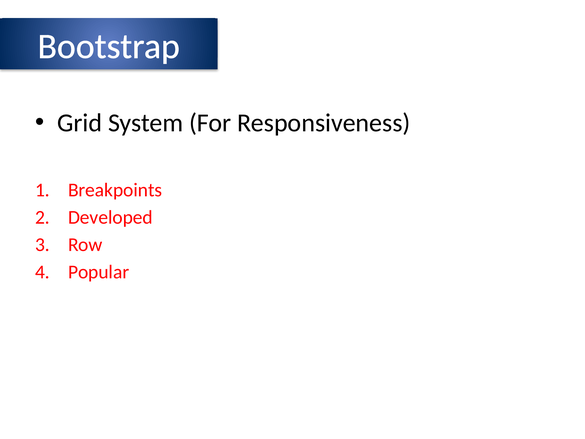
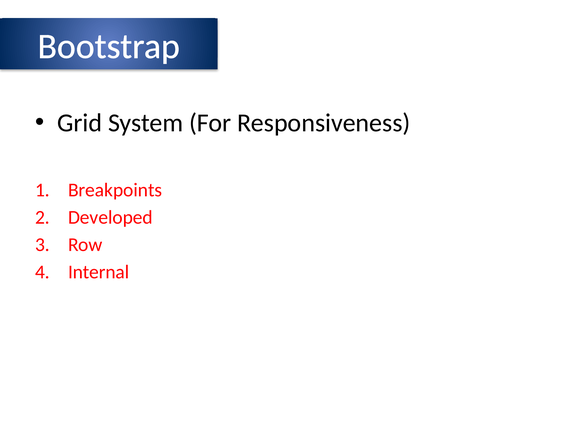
Popular: Popular -> Internal (99, 272)
